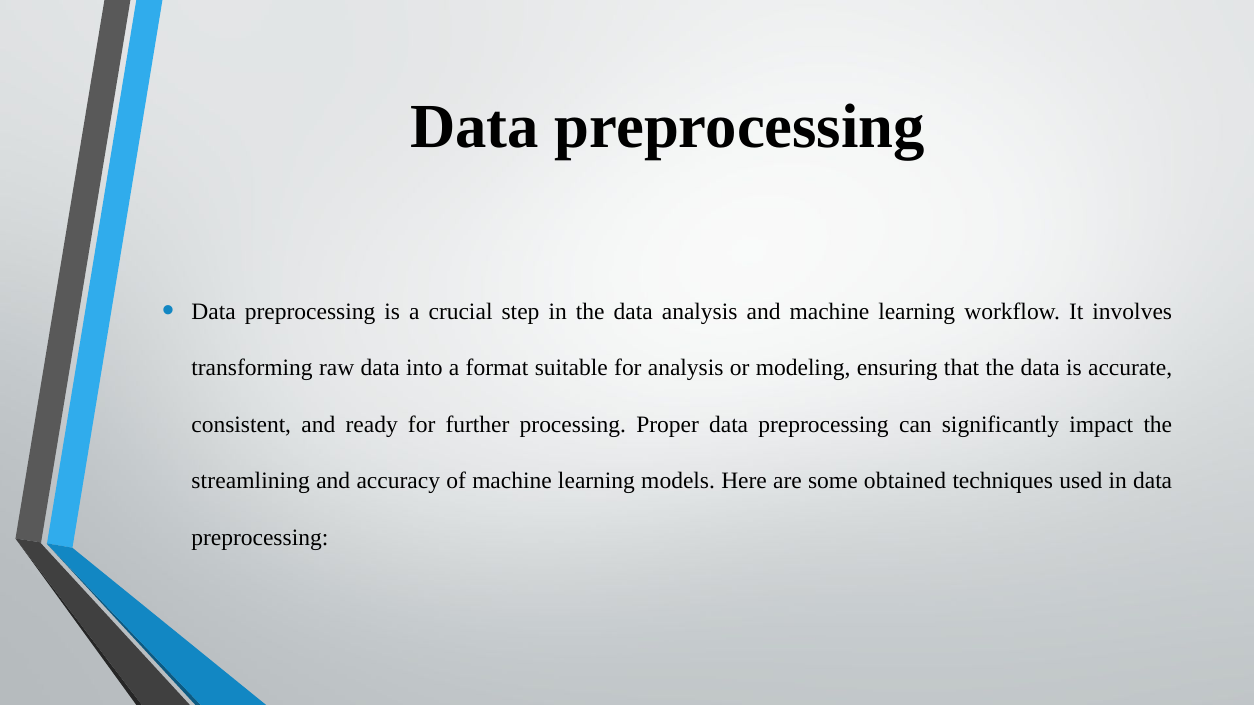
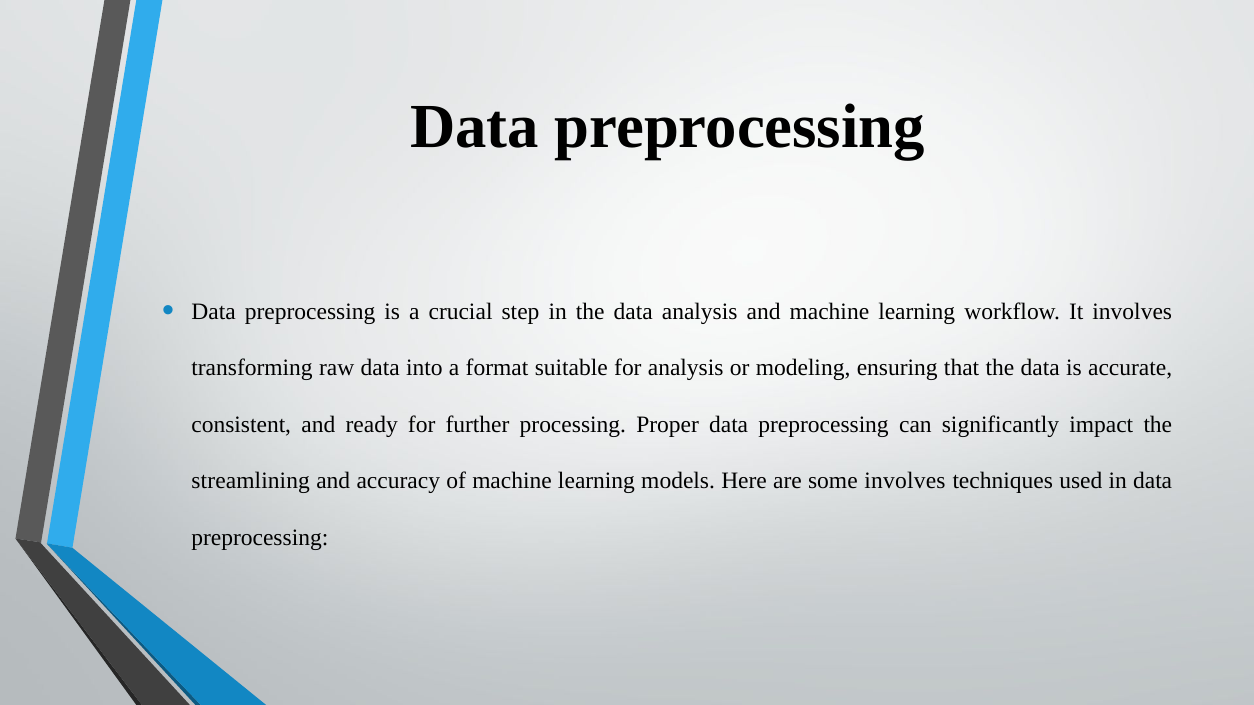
some obtained: obtained -> involves (905, 481)
